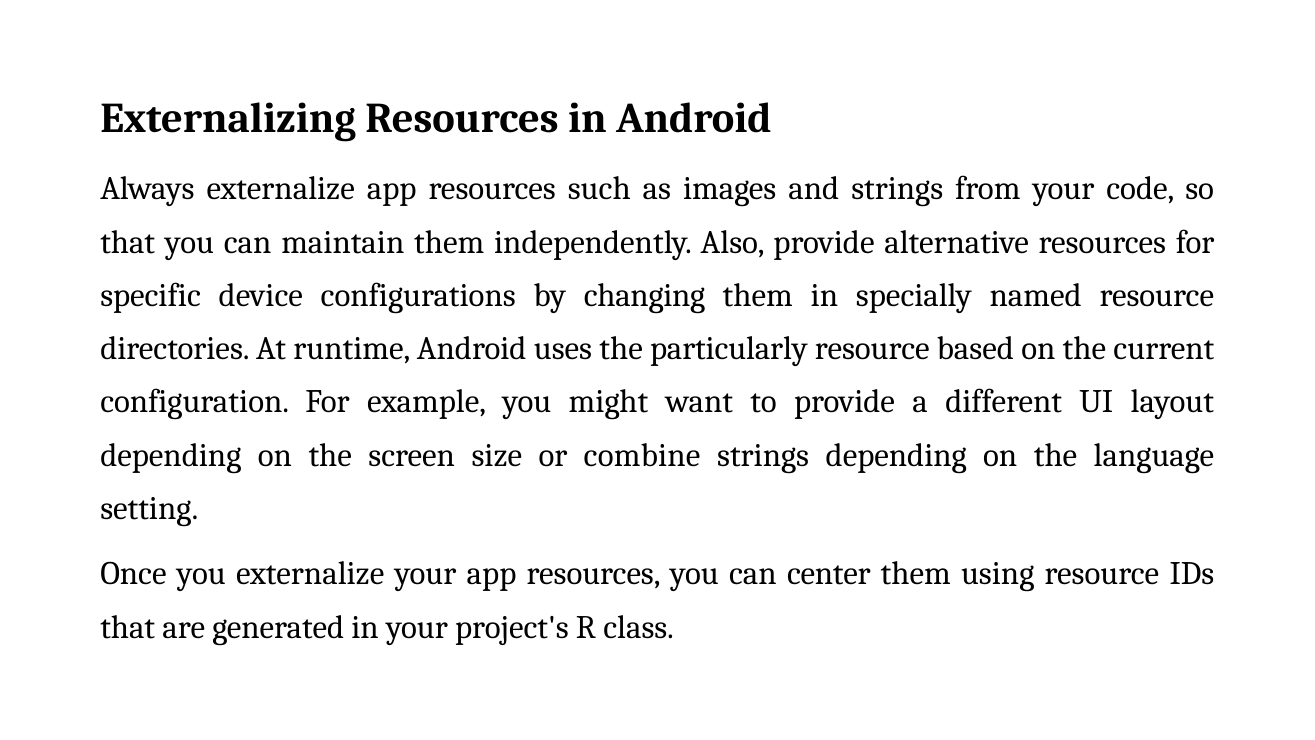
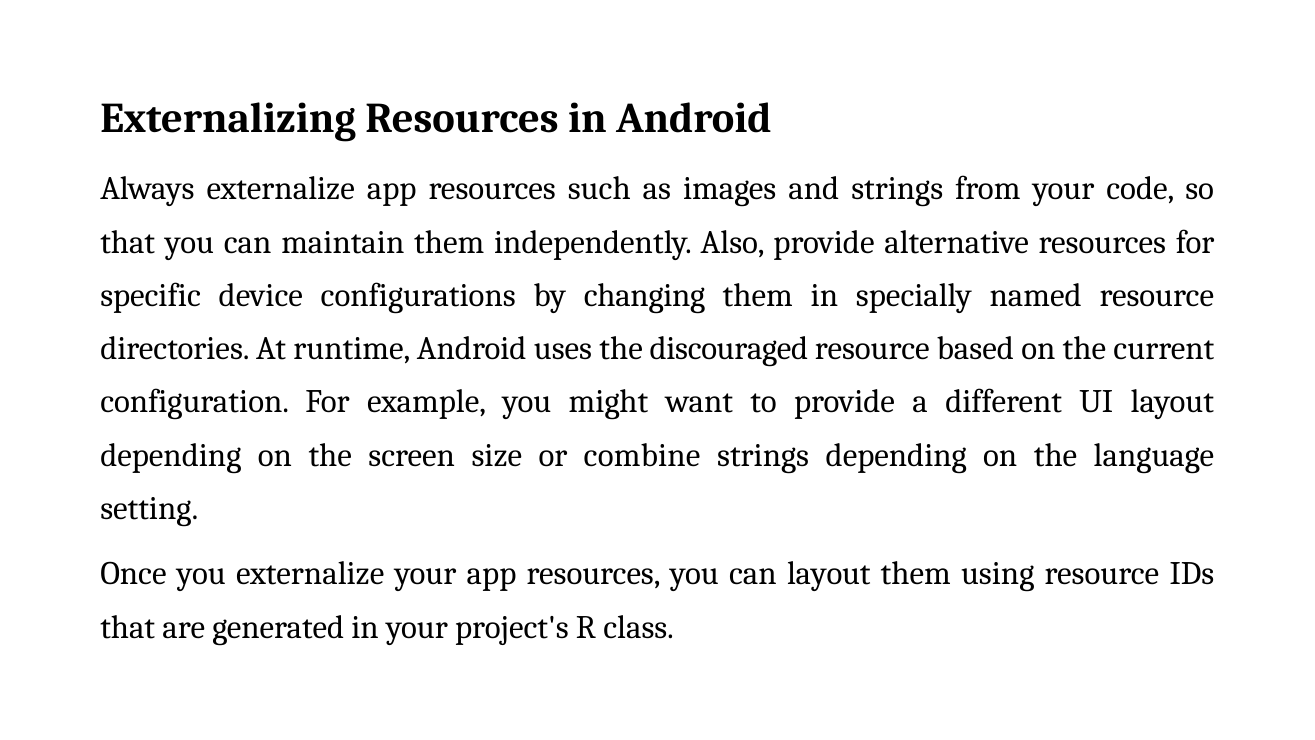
particularly: particularly -> discouraged (729, 349)
can center: center -> layout (829, 574)
